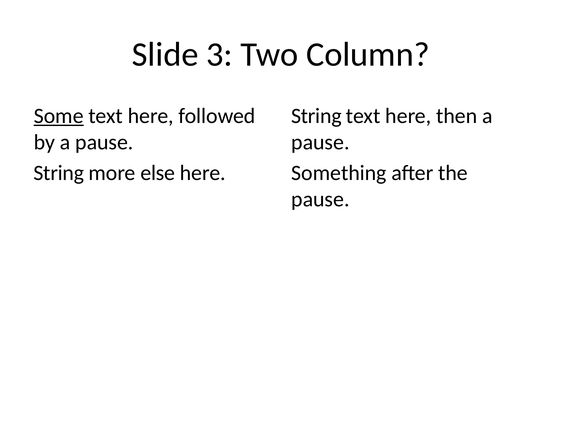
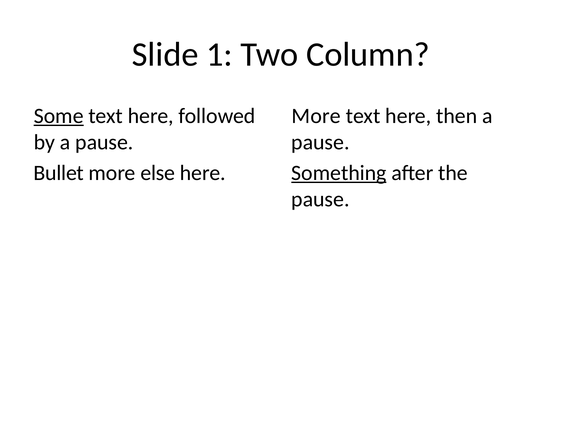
3: 3 -> 1 (220, 54)
String: String -> More (316, 116)
String: String -> Bullet (59, 173)
Something underline: none -> present (339, 173)
